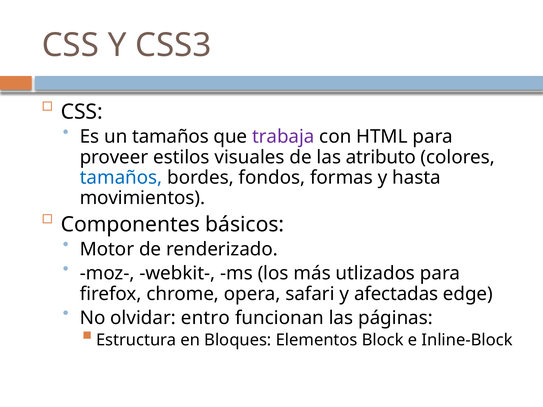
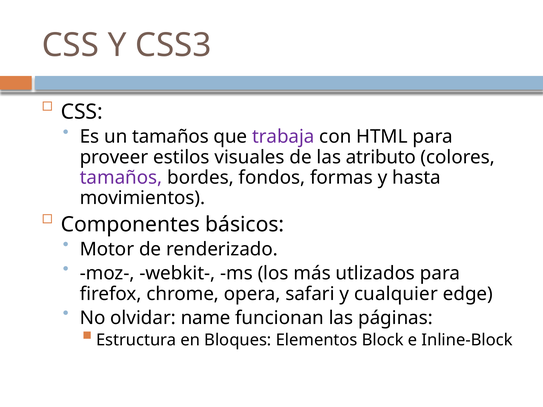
tamaños colour: blue -> purple (121, 178)
afectadas: afectadas -> cualquier (396, 294)
entro: entro -> name (206, 318)
